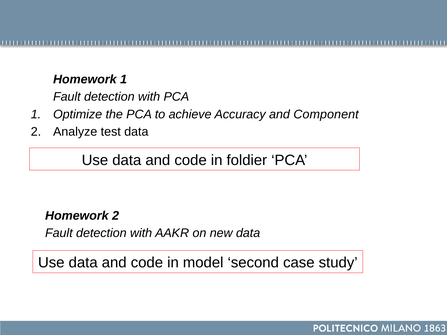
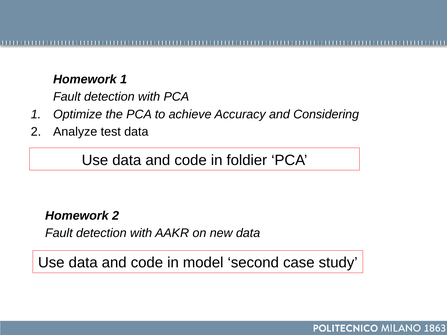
Component: Component -> Considering (326, 114)
